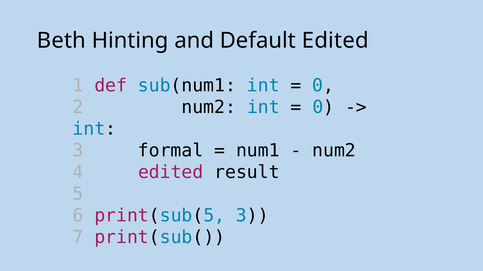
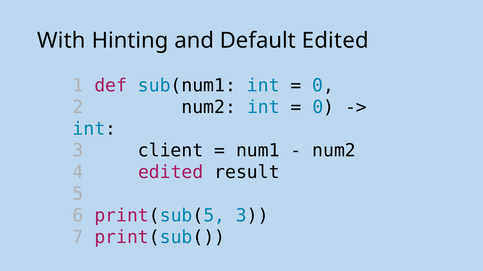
Beth: Beth -> With (61, 41)
formal: formal -> client (171, 151)
